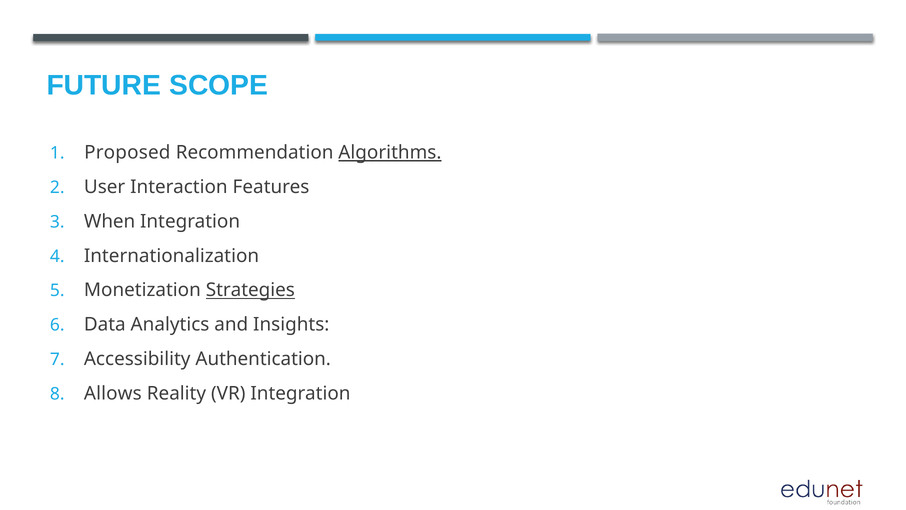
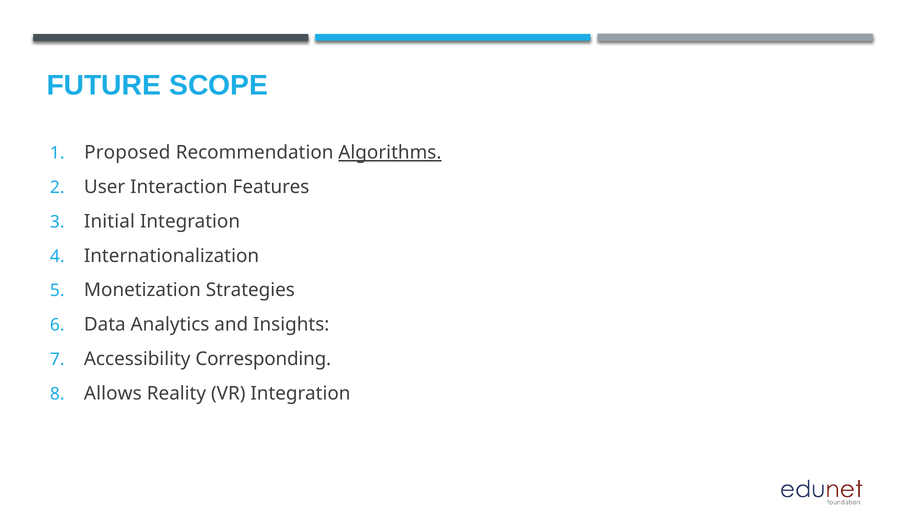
When: When -> Initial (109, 221)
Strategies underline: present -> none (250, 290)
Authentication: Authentication -> Corresponding (263, 359)
